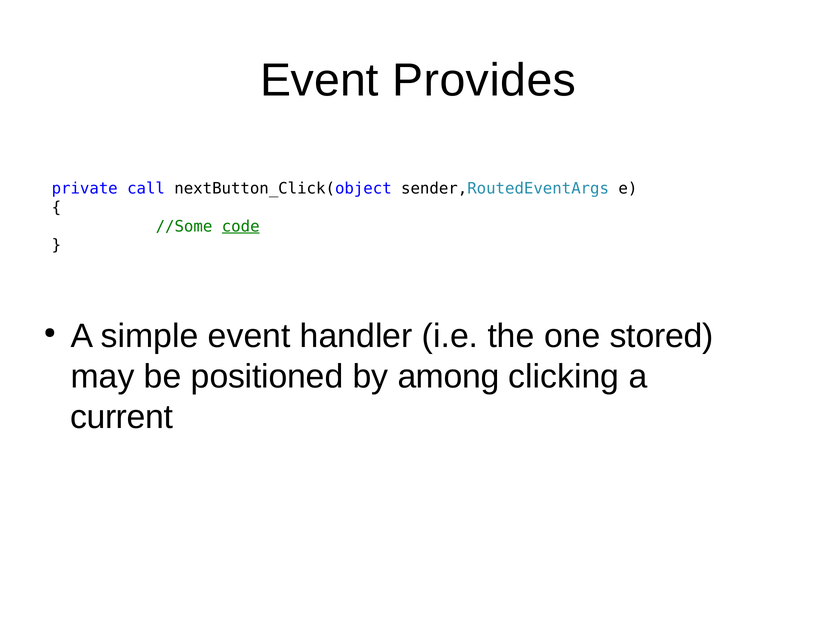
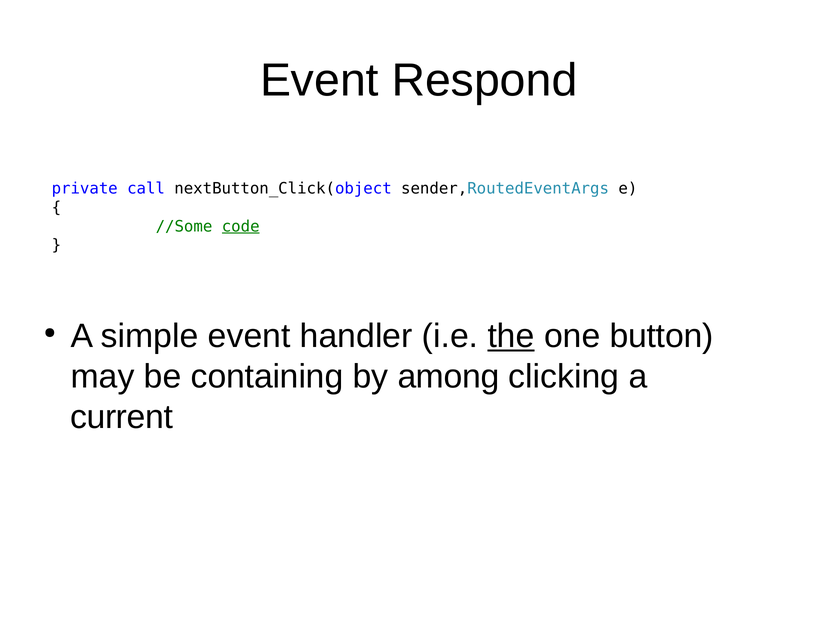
Provides: Provides -> Respond (485, 81)
the underline: none -> present (511, 336)
stored: stored -> button (662, 336)
positioned: positioned -> containing (267, 377)
